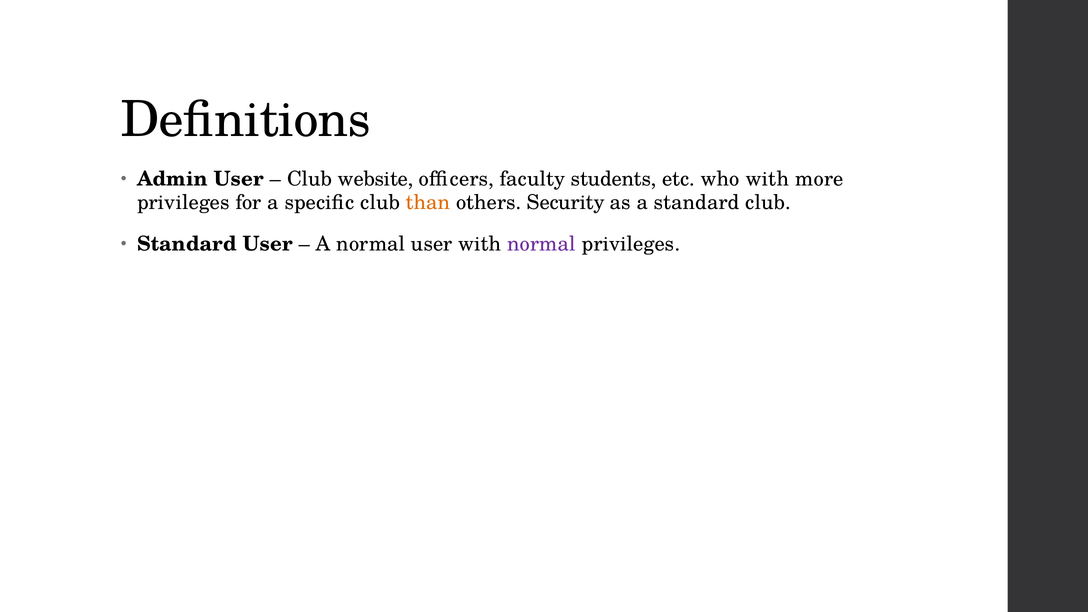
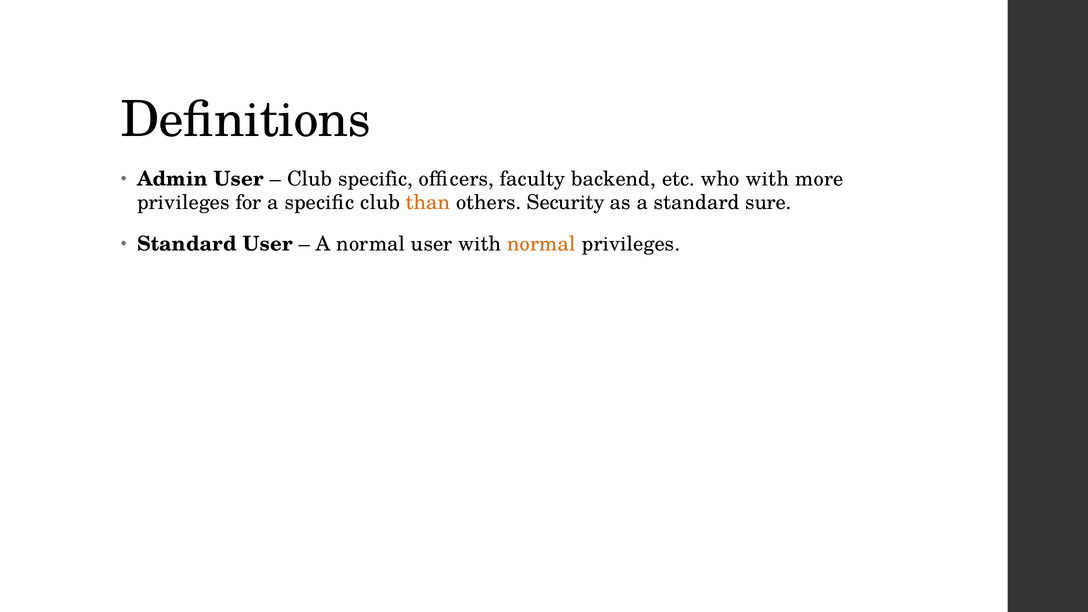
Club website: website -> specific (376, 179)
students: students -> backend (614, 179)
standard club: club -> sure (768, 202)
normal colour: purple -> orange (541, 244)
